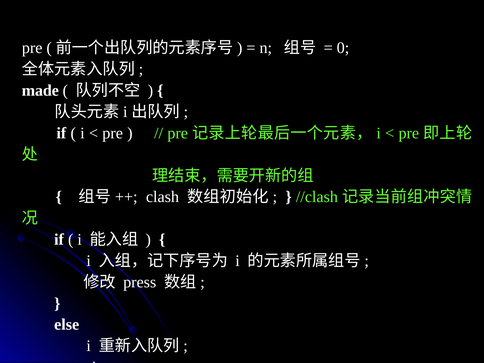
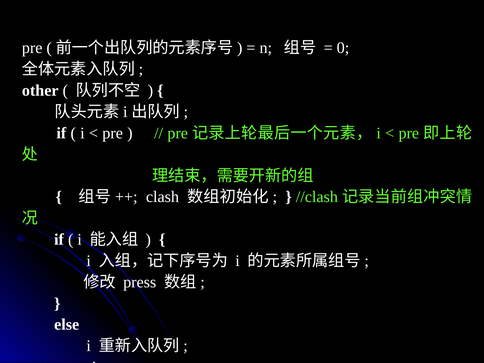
made: made -> other (40, 91)
